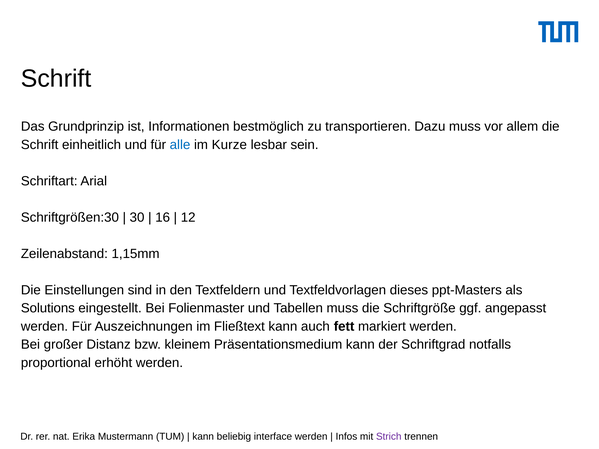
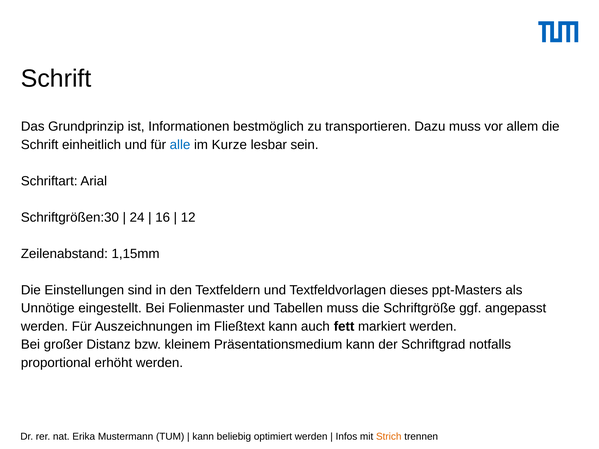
30: 30 -> 24 (137, 217)
Solutions: Solutions -> Unnötige (48, 308)
interface: interface -> optimiert (273, 437)
Strich colour: purple -> orange (389, 437)
